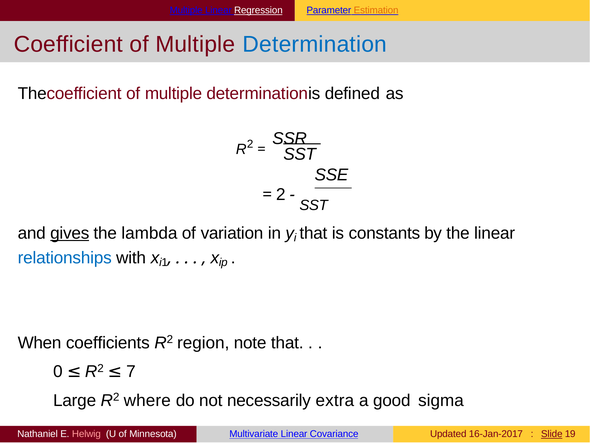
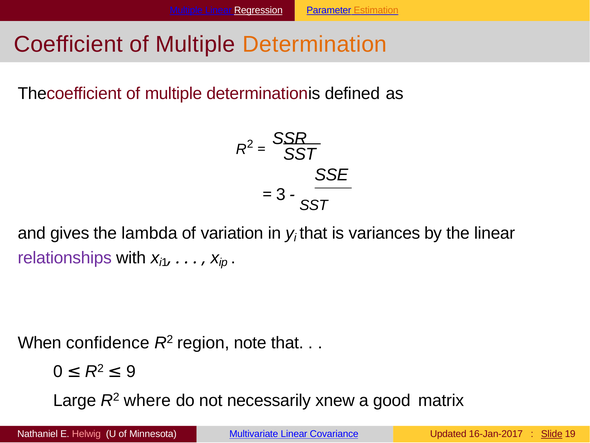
Determination colour: blue -> orange (315, 44)
2: 2 -> 3 (281, 194)
gives underline: present -> none (70, 233)
constants: constants -> variances (384, 233)
relationships colour: blue -> purple (65, 258)
coefficients: coefficients -> confidence (108, 343)
7: 7 -> 9 (131, 372)
extra: extra -> xnew (335, 400)
sigma: sigma -> matrix (441, 400)
